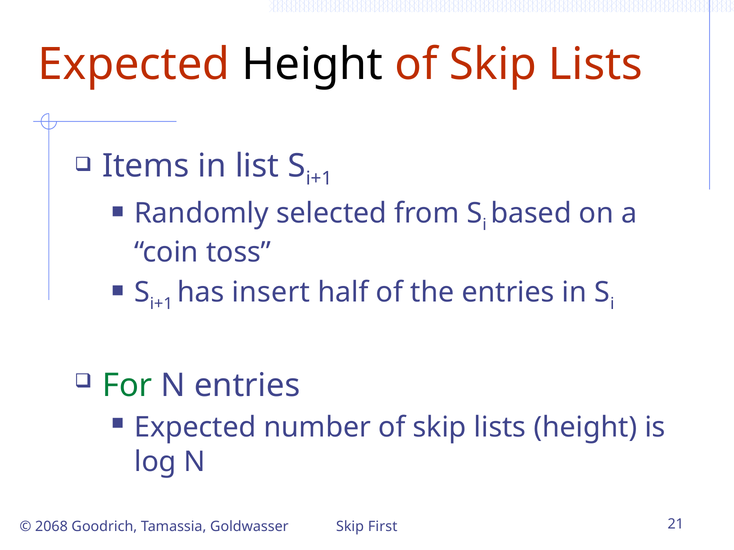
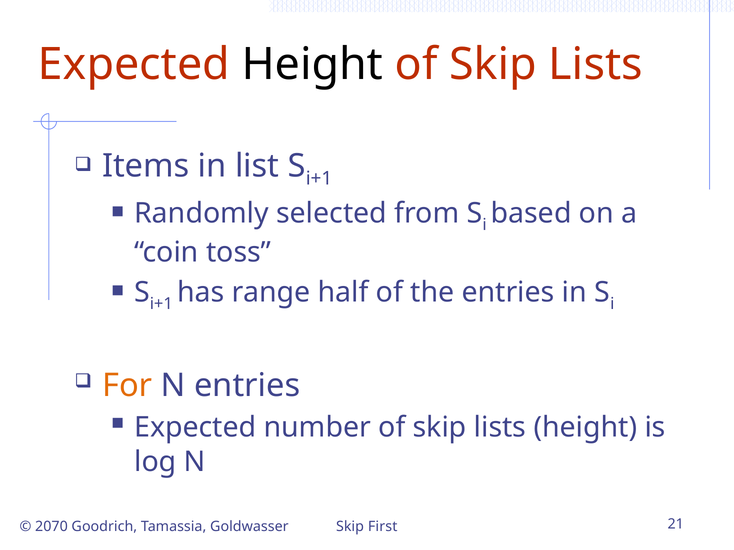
insert: insert -> range (271, 293)
For colour: green -> orange (127, 386)
2068: 2068 -> 2070 (51, 527)
